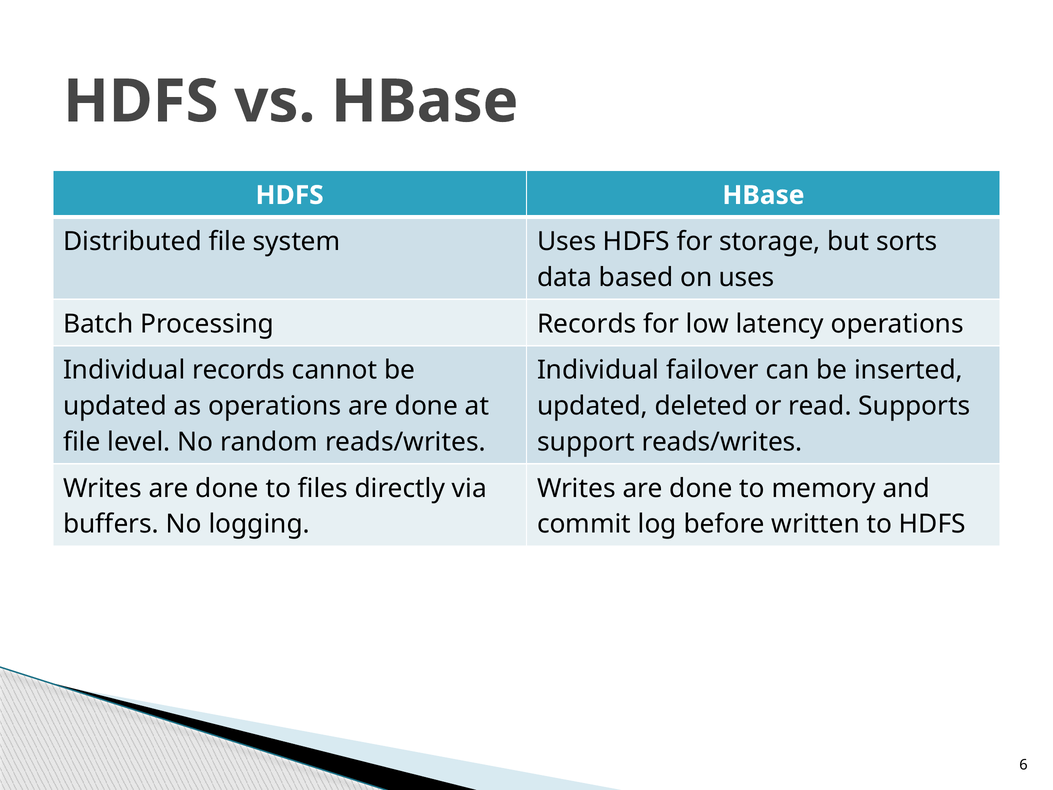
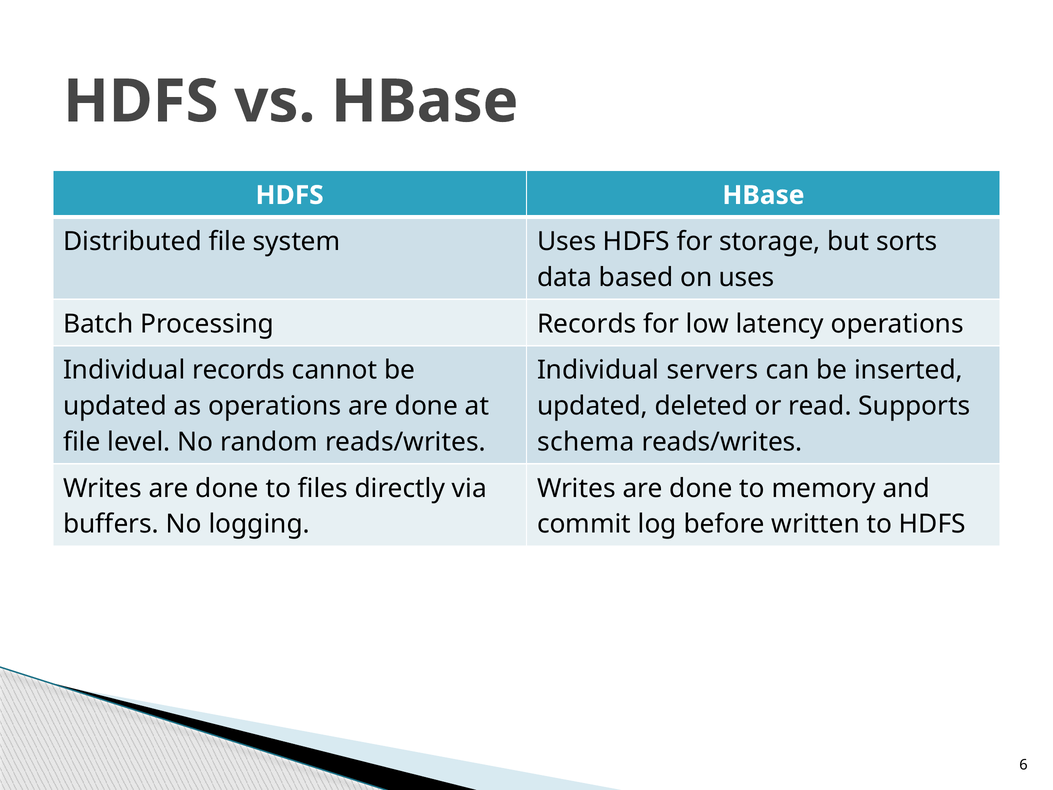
failover: failover -> servers (712, 370)
support: support -> schema (586, 442)
